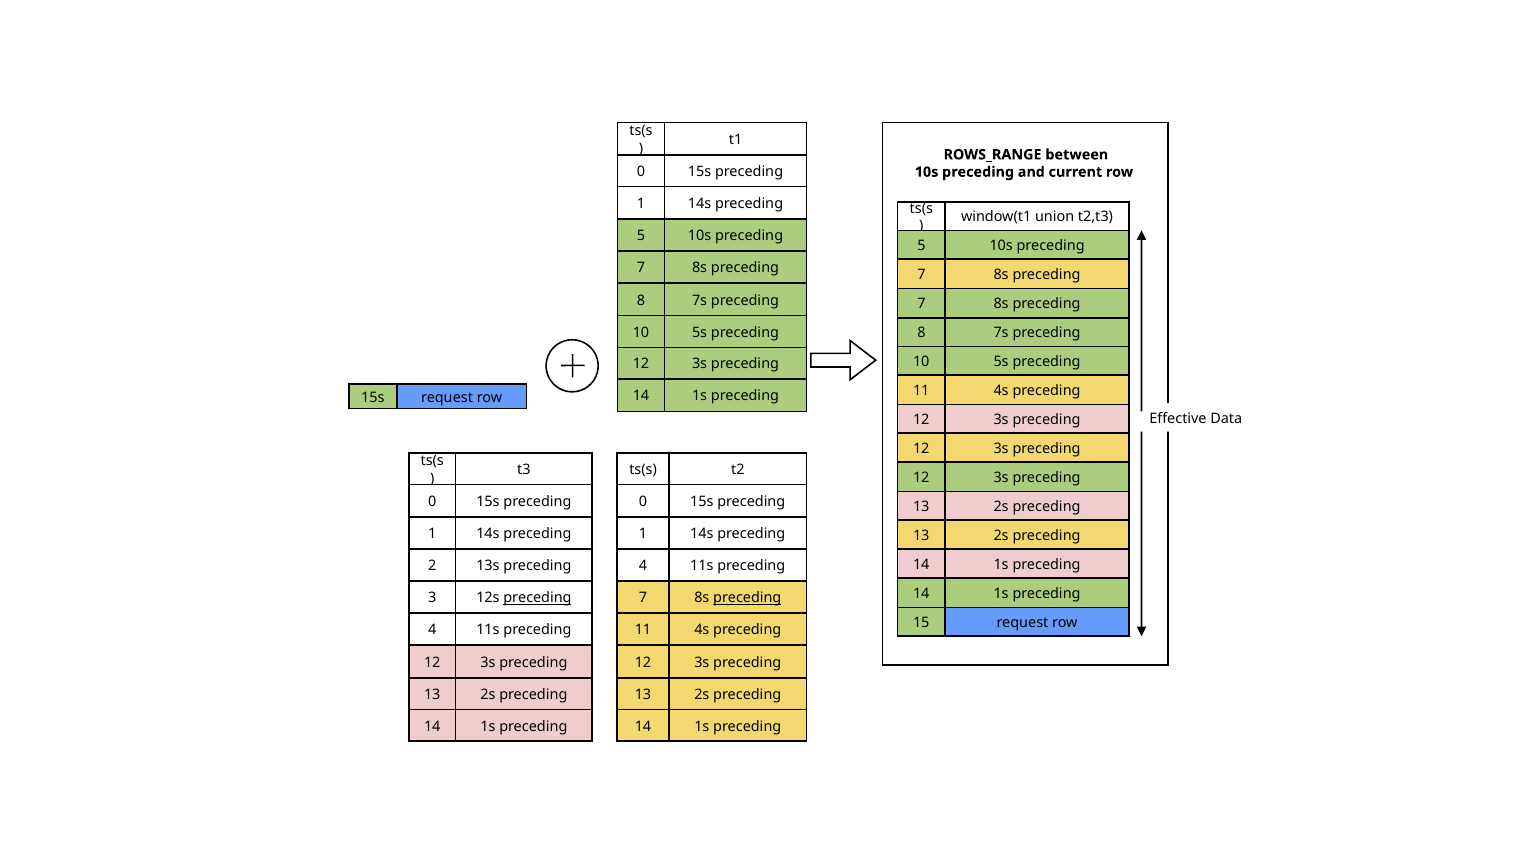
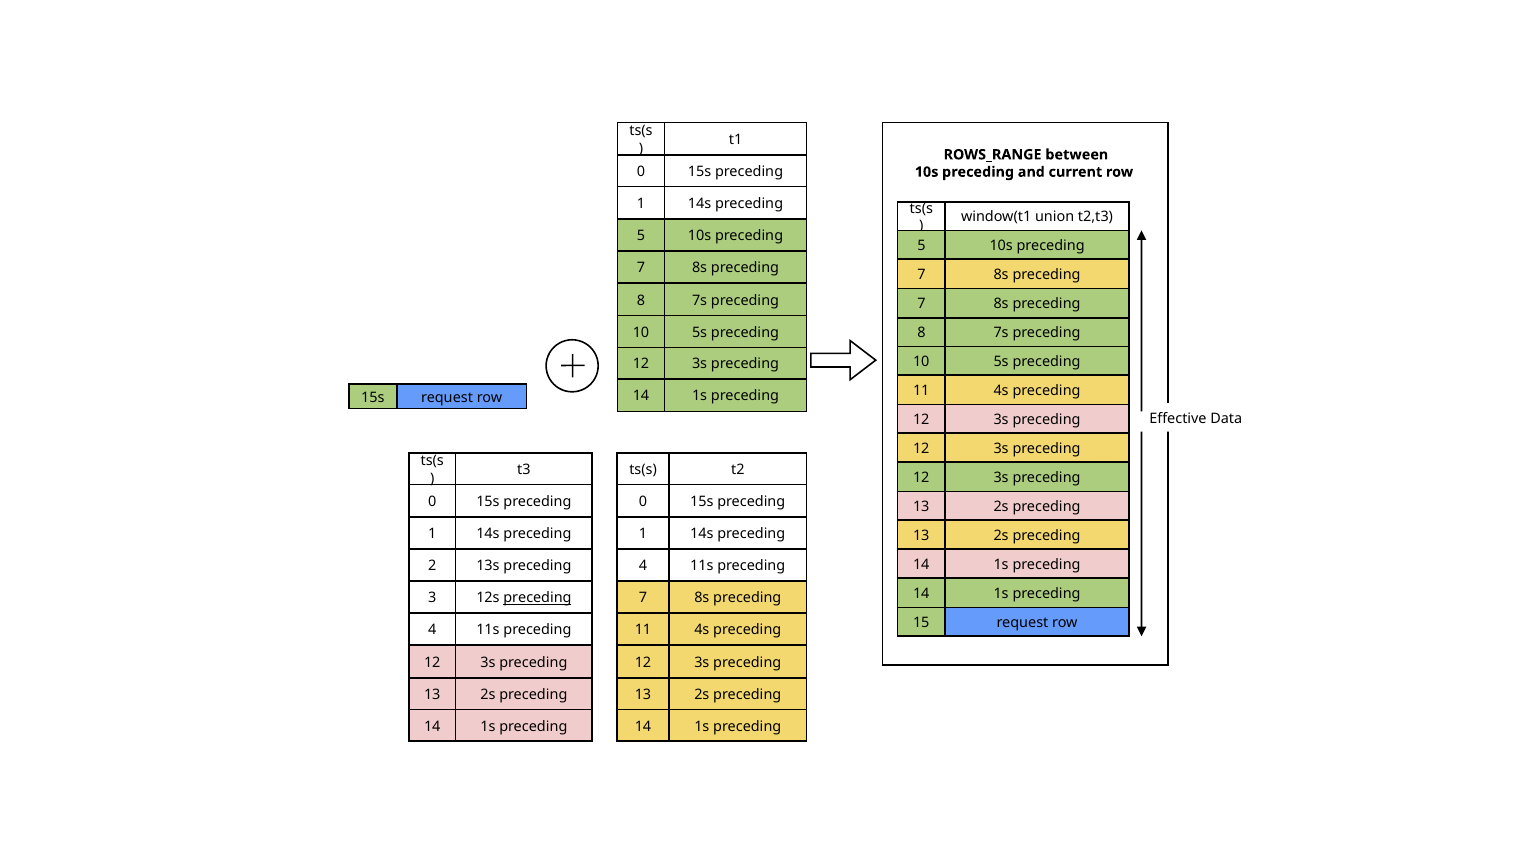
preceding underline: present -> none (747, 598)
